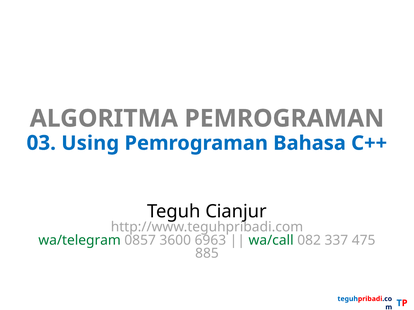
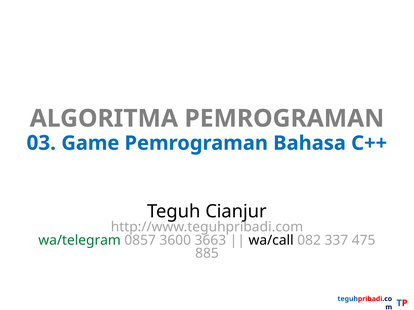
Using: Using -> Game (90, 143)
6963: 6963 -> 3663 (210, 241)
wa/call colour: green -> black (271, 241)
